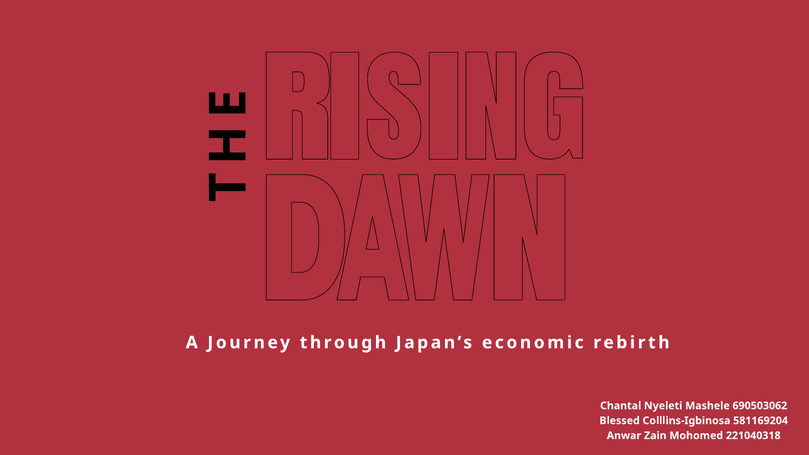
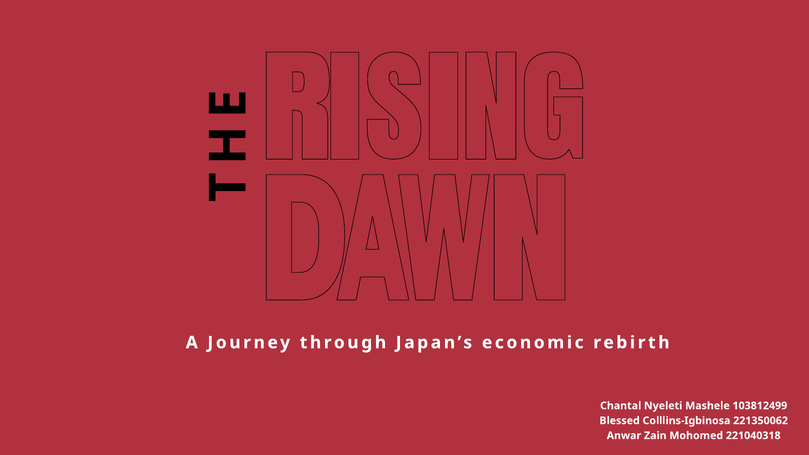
690503062: 690503062 -> 103812499 (760, 406)
581169204: 581169204 -> 221350062 (761, 421)
